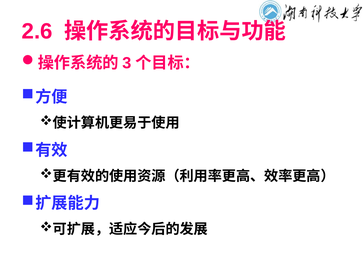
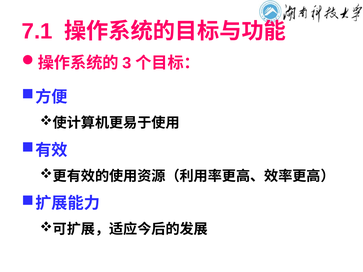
2.6: 2.6 -> 7.1 (37, 31)
